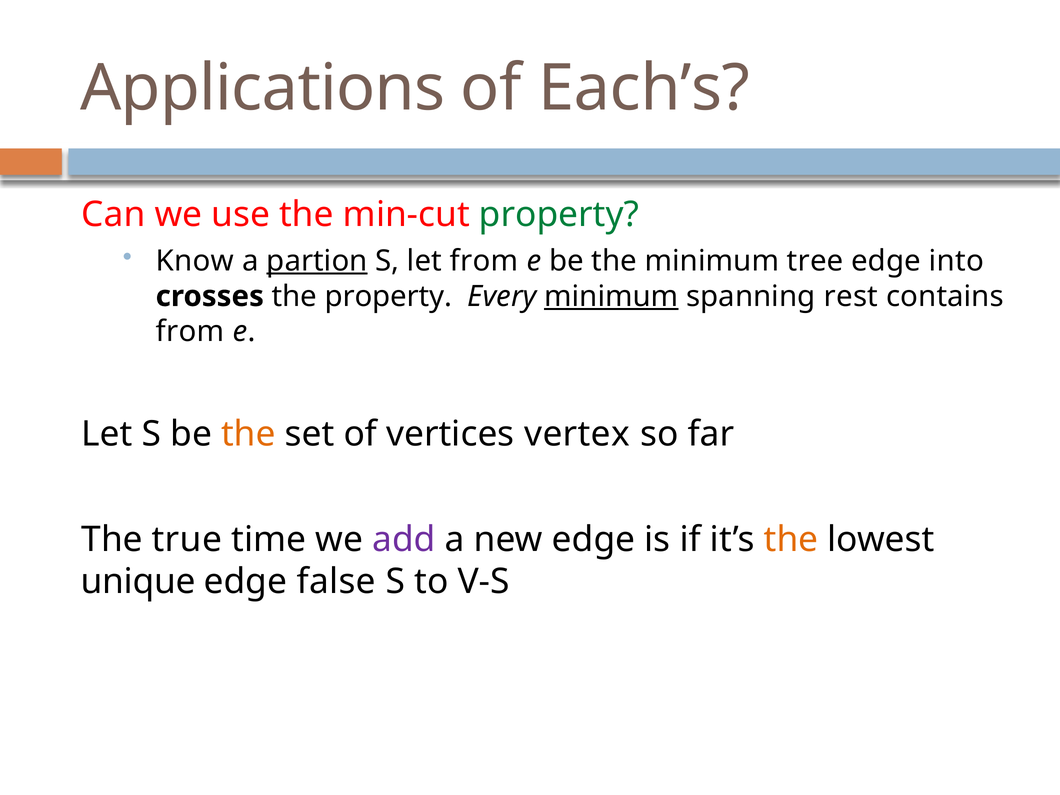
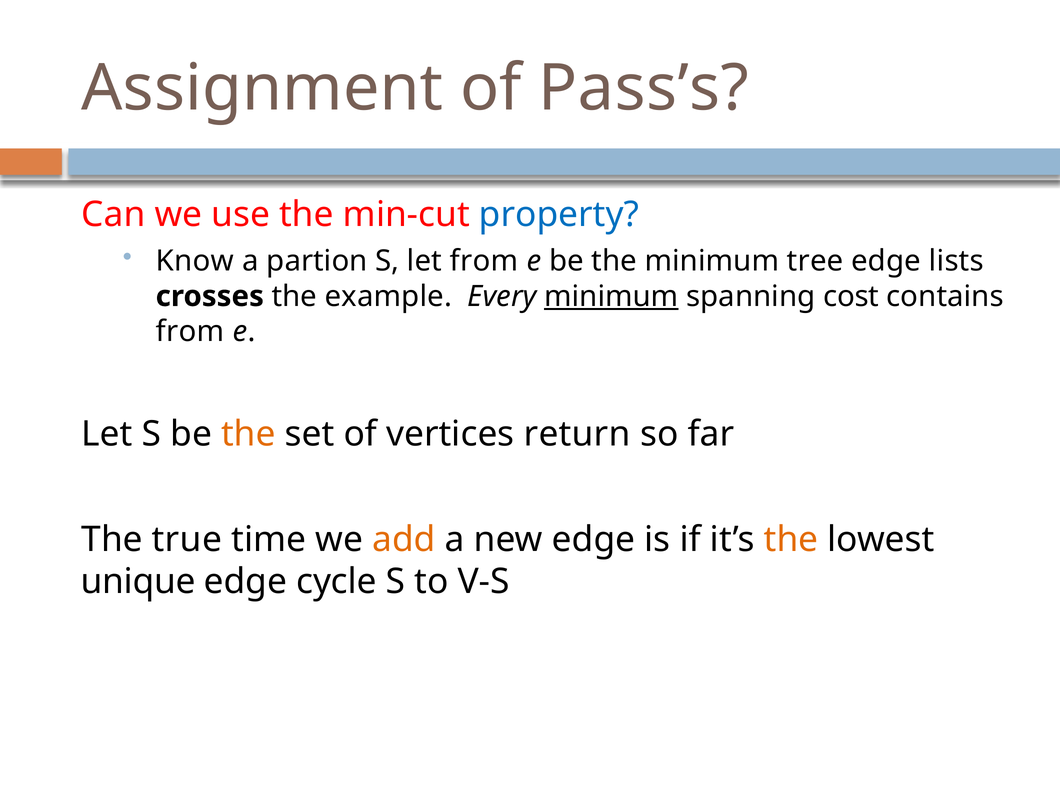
Applications: Applications -> Assignment (262, 88)
Each’s: Each’s -> Pass’s (644, 88)
property colour: green -> blue (559, 214)
partion underline: present -> none (317, 261)
into: into -> lists (956, 261)
the property: property -> example (388, 296)
rest: rest -> cost (851, 296)
vertex: vertex -> return (577, 434)
add colour: purple -> orange (404, 539)
false: false -> cycle (336, 582)
